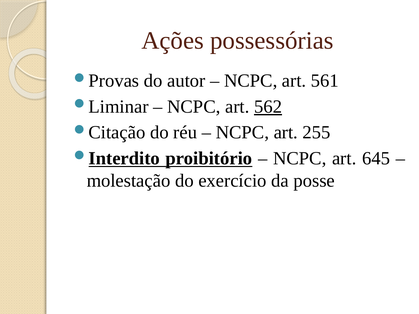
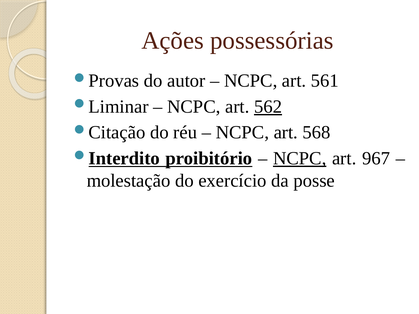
255: 255 -> 568 (317, 133)
NCPC underline: none -> present (300, 158)
645: 645 -> 967 (376, 158)
